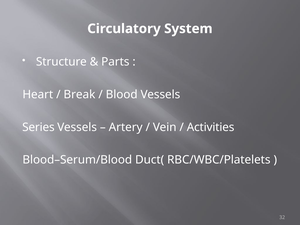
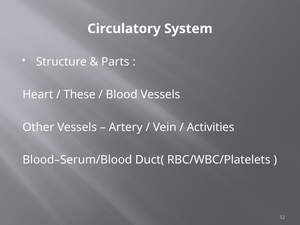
Break: Break -> These (80, 94)
Series: Series -> Other (38, 127)
